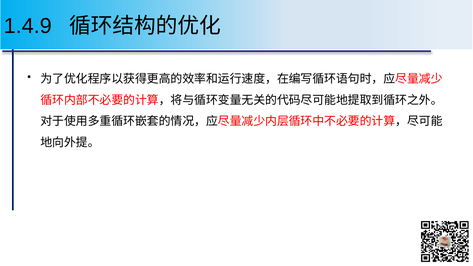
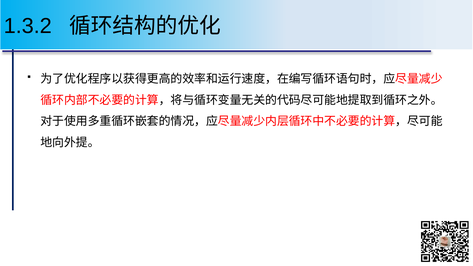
1.4.9: 1.4.9 -> 1.3.2 (28, 26)
